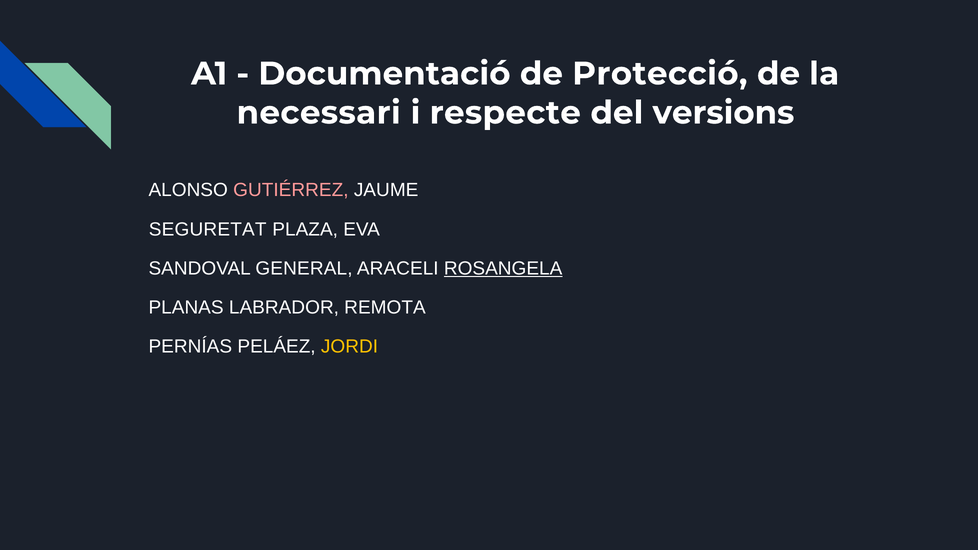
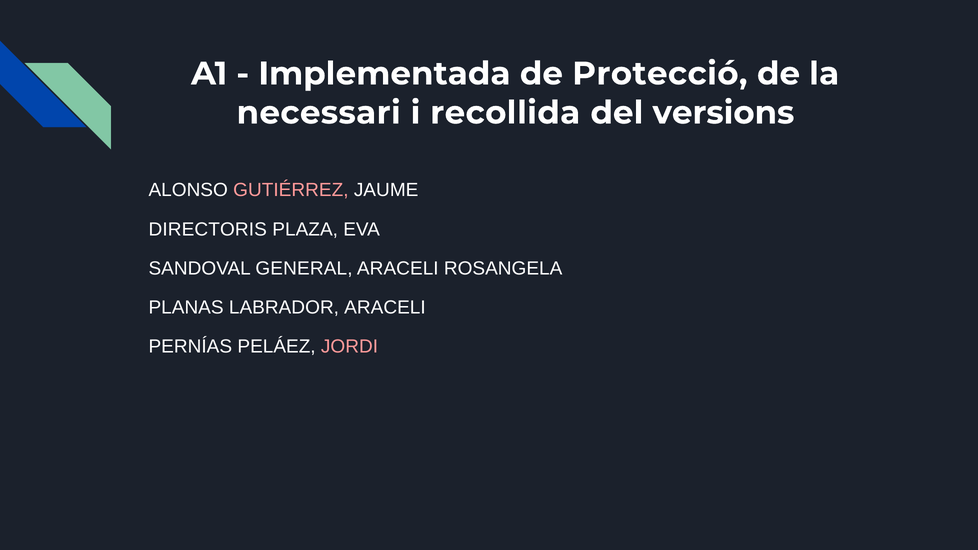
Documentació: Documentació -> Implementada (384, 74)
respecte: respecte -> recollida (505, 113)
SEGURETAT: SEGURETAT -> DIRECTORIS (208, 229)
ROSANGELA underline: present -> none (503, 268)
LABRADOR REMOTA: REMOTA -> ARACELI (385, 308)
JORDI colour: yellow -> pink (350, 347)
